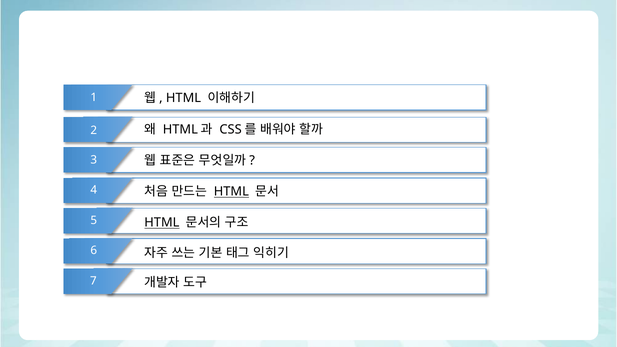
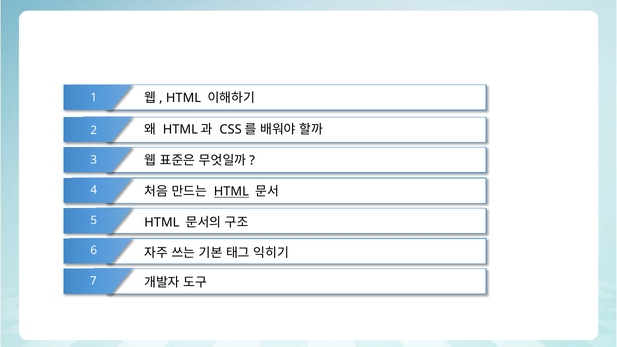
HTML underline: present -> none (162, 223)
